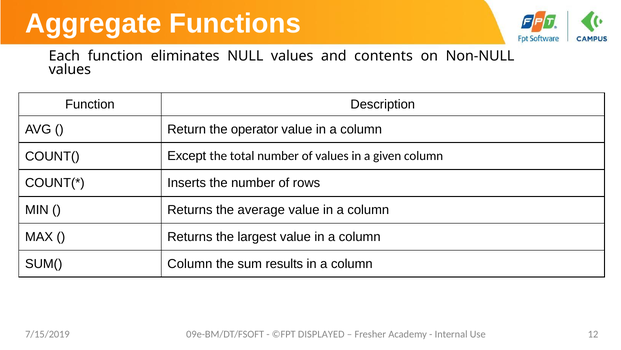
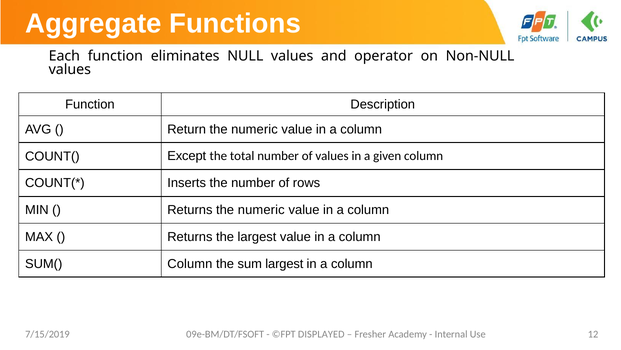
contents: contents -> operator (384, 56)
Return the operator: operator -> numeric (254, 129)
Returns the average: average -> numeric (261, 210)
sum results: results -> largest (284, 263)
